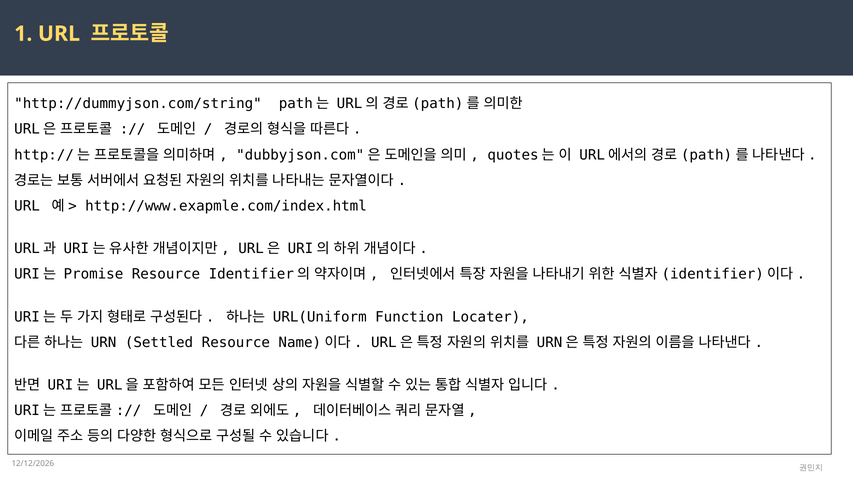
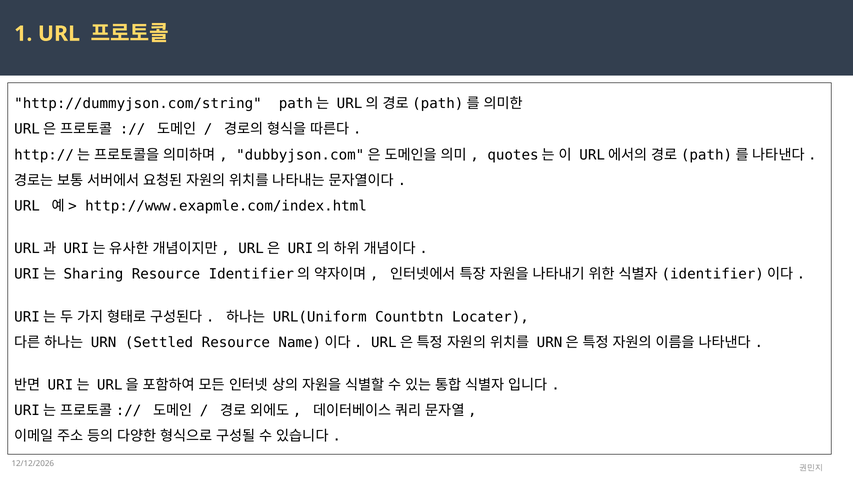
Promise: Promise -> Sharing (93, 274)
Function: Function -> Countbtn (409, 317)
